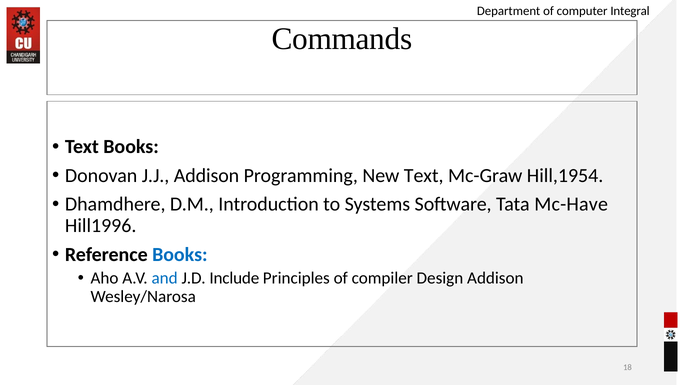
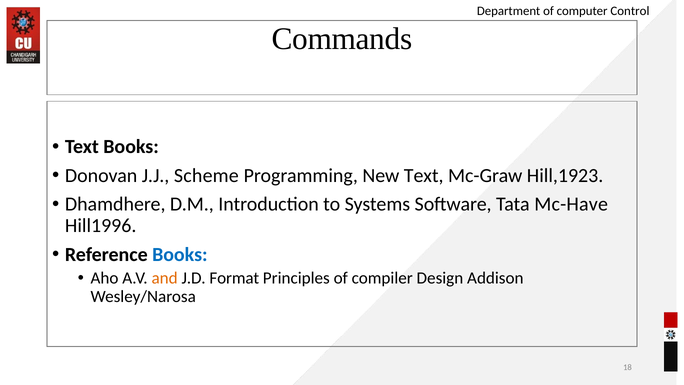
Integral: Integral -> Control (630, 11)
J.J Addison: Addison -> Scheme (206, 175)
Hill,1954: Hill,1954 -> Hill,1923 (565, 175)
and colour: blue -> orange (165, 278)
Include: Include -> Format (234, 278)
